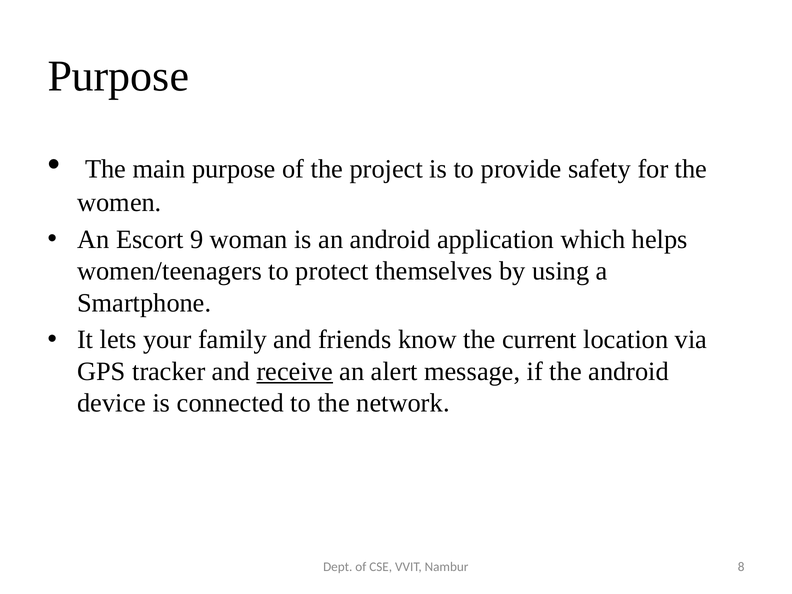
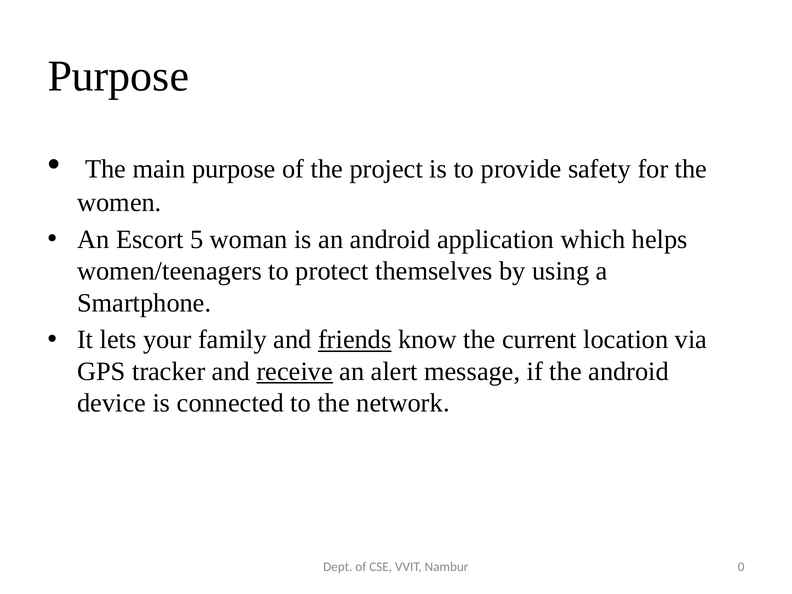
9: 9 -> 5 (197, 239)
friends underline: none -> present (355, 340)
8: 8 -> 0 (741, 567)
